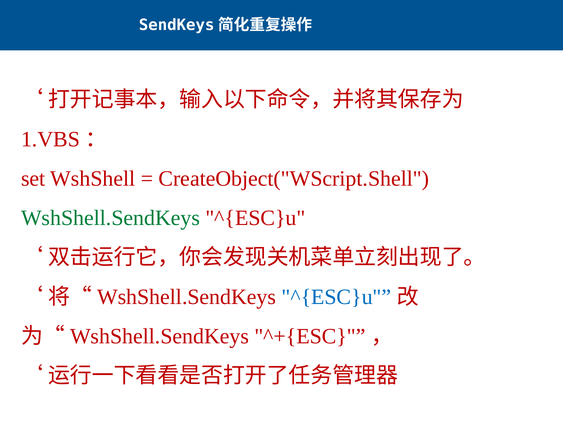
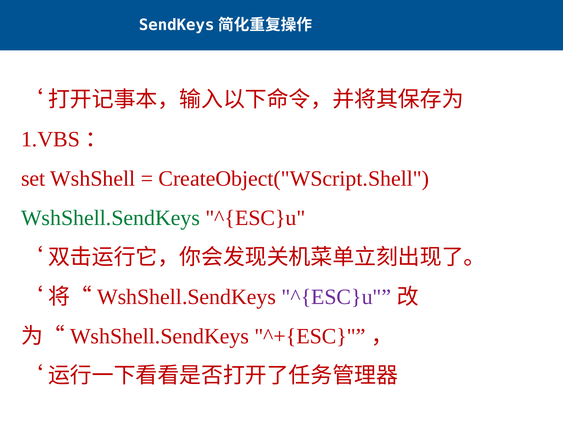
^{ESC}u colour: blue -> purple (336, 297)
